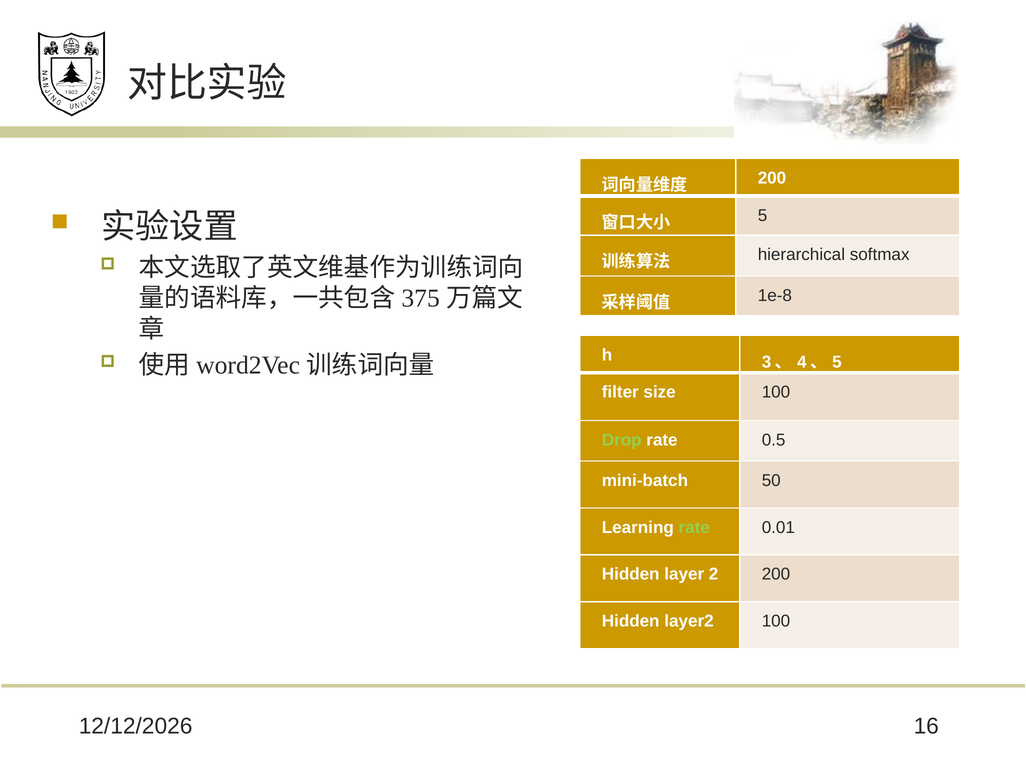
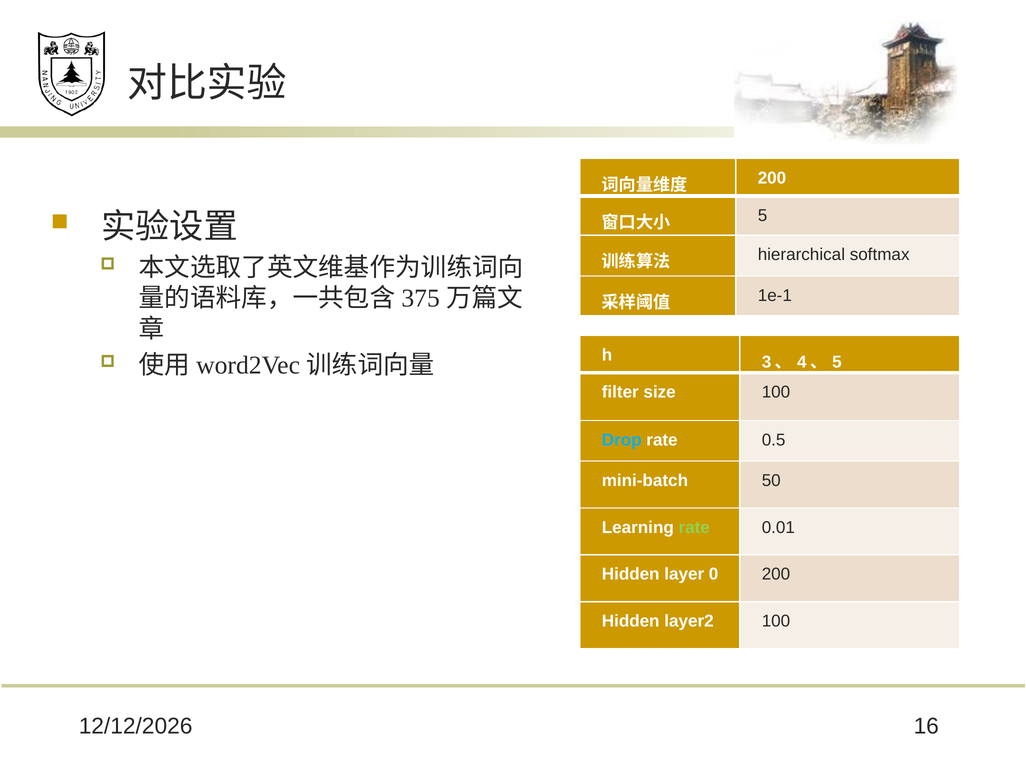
1e-8: 1e-8 -> 1e-1 (775, 295)
Drop colour: light green -> light blue (622, 440)
2: 2 -> 0 (714, 574)
